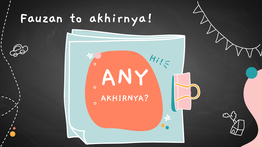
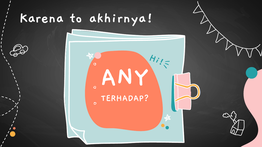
Fauzan: Fauzan -> Karena (41, 17)
AKHIRNYA: AKHIRNYA -> TERHADAP (125, 98)
